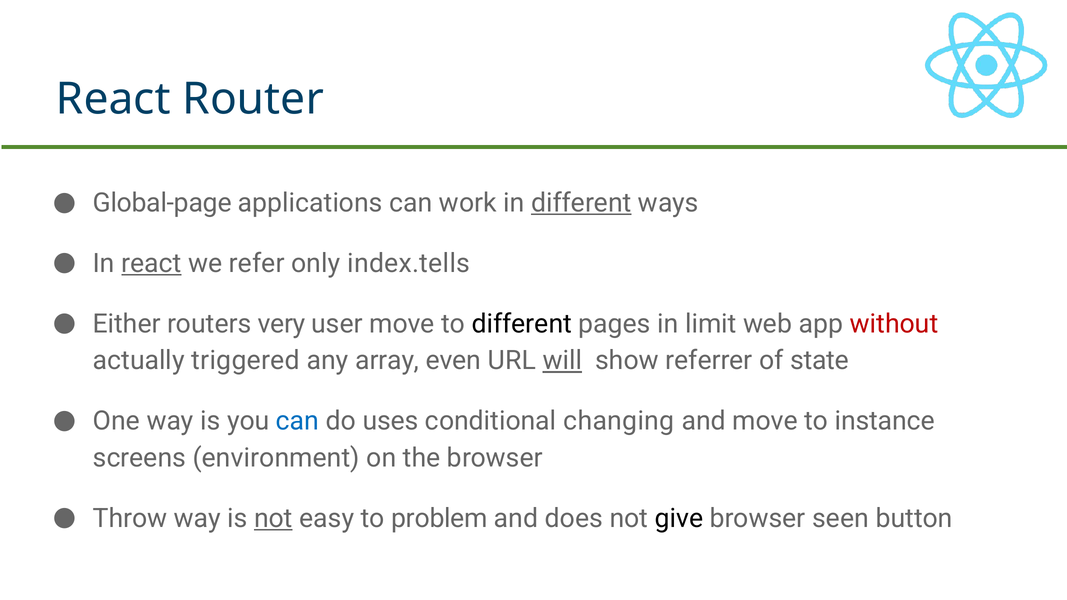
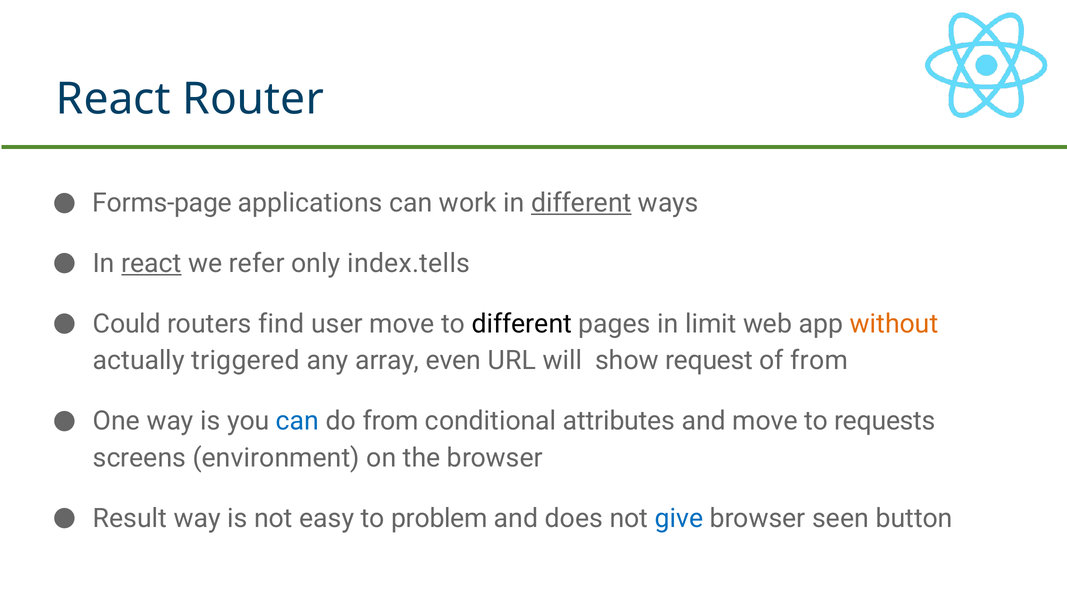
Global-page: Global-page -> Forms-page (162, 203)
Either: Either -> Could (127, 324)
very: very -> find (281, 324)
without colour: red -> orange (894, 324)
will underline: present -> none (562, 361)
referrer: referrer -> request (709, 361)
of state: state -> from (819, 361)
do uses: uses -> from (391, 421)
changing: changing -> attributes (619, 421)
instance: instance -> requests (885, 421)
Throw: Throw -> Result (130, 518)
not underline: present -> none (273, 518)
give colour: black -> blue (679, 518)
